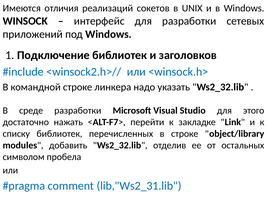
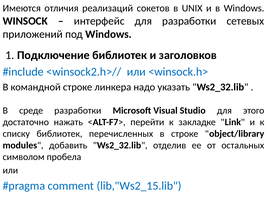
lib,"Ws2_31.lib: lib,"Ws2_31.lib -> lib,"Ws2_15.lib (139, 186)
